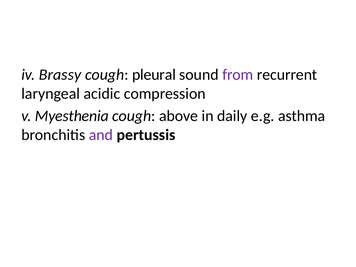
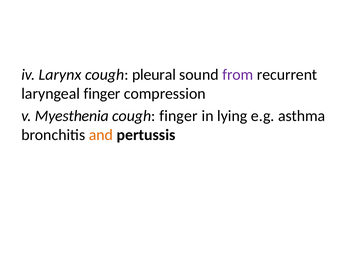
Brassy: Brassy -> Larynx (60, 75)
laryngeal acidic: acidic -> finger (102, 94)
cough above: above -> finger (178, 116)
daily: daily -> lying (232, 116)
and colour: purple -> orange (101, 135)
